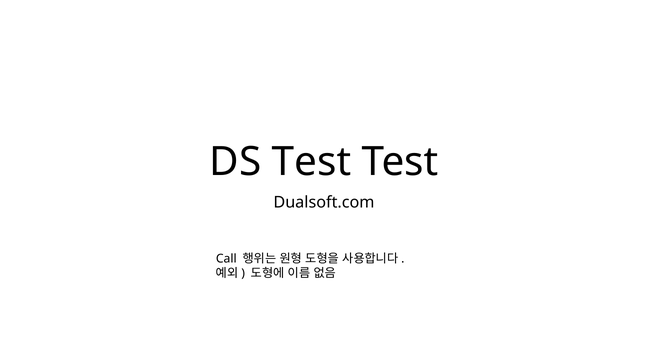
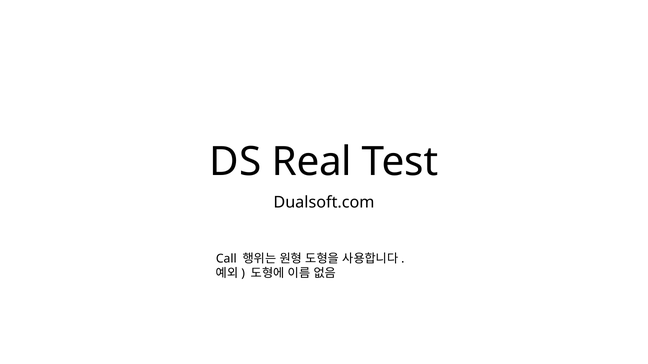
DS Test: Test -> Real (312, 162)
